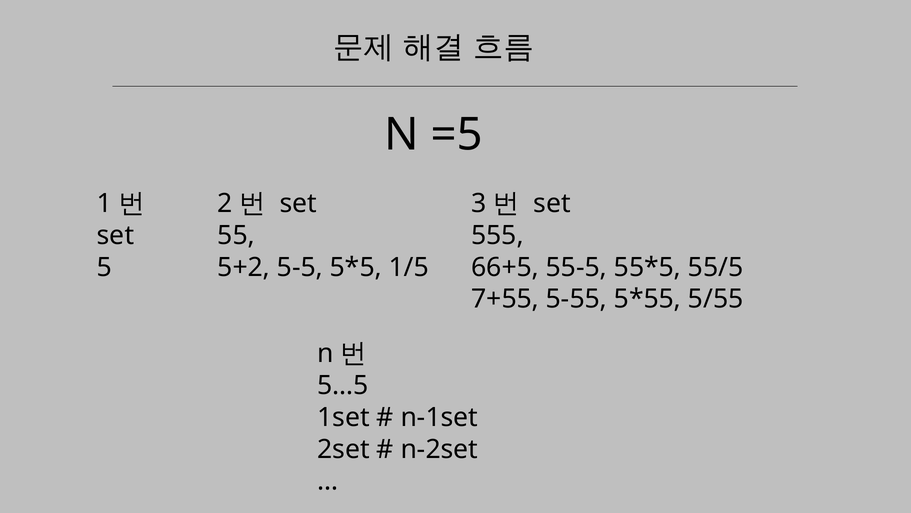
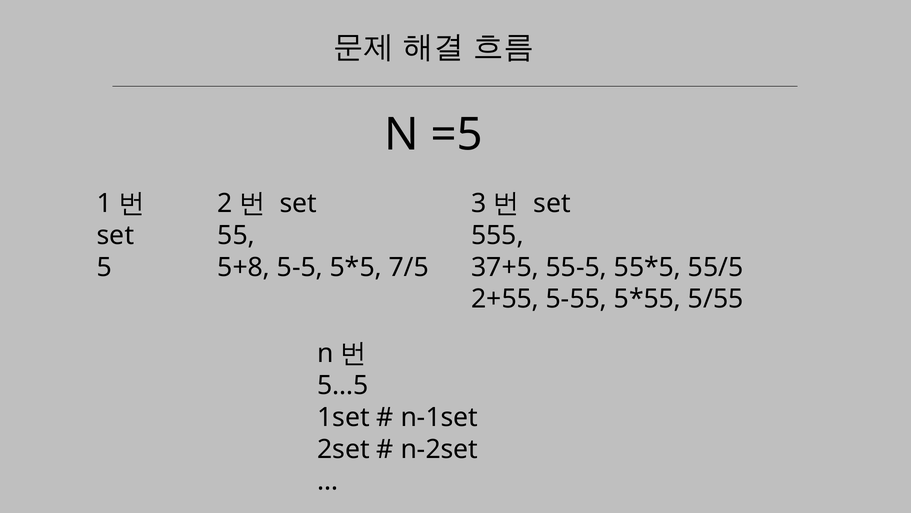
5+2: 5+2 -> 5+8 (244, 267)
1/5: 1/5 -> 7/5 (409, 267)
66+5: 66+5 -> 37+5 (505, 267)
7+55: 7+55 -> 2+55 (505, 299)
